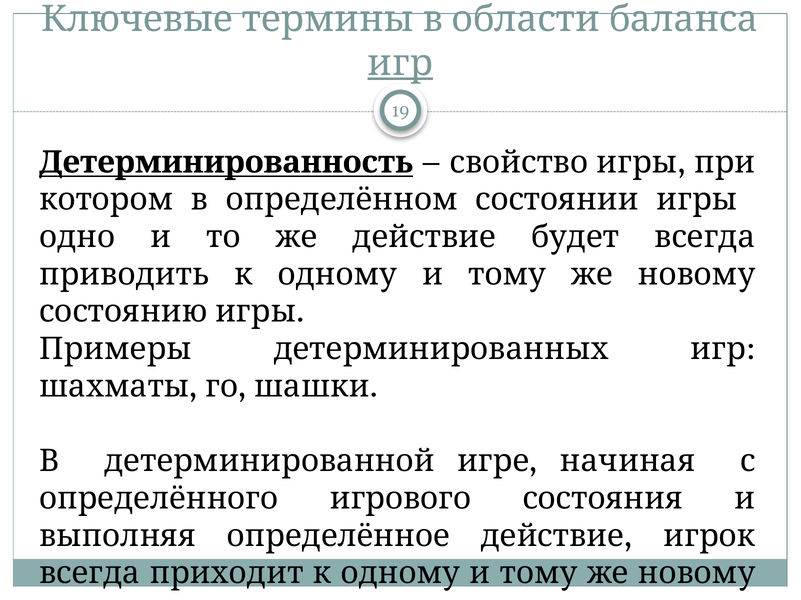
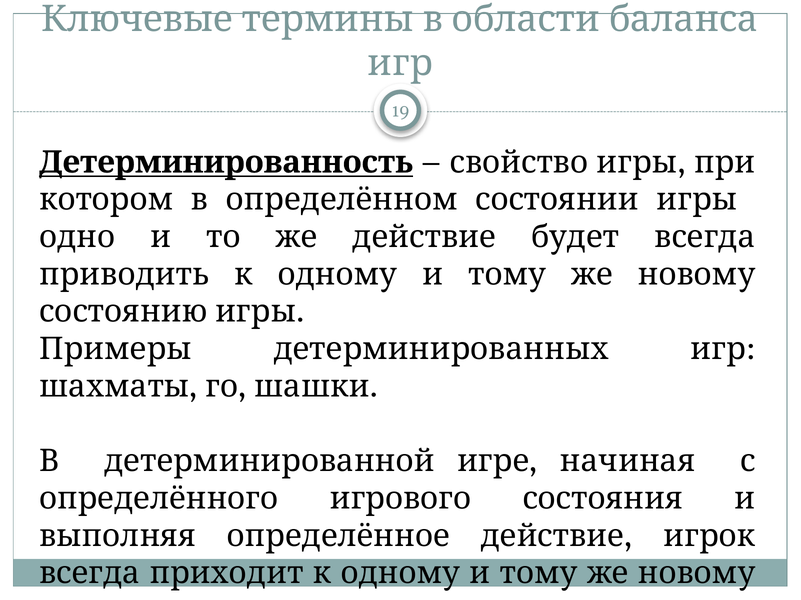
игр underline: present -> none (400, 63)
